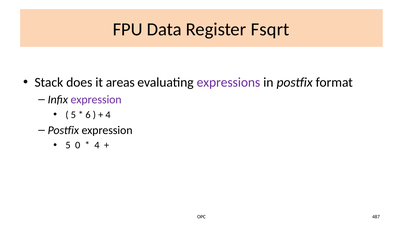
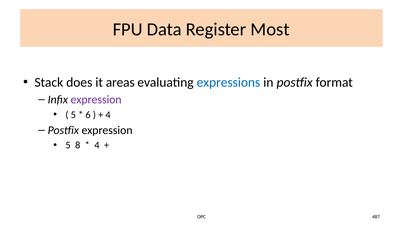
Fsqrt: Fsqrt -> Most (270, 29)
expressions colour: purple -> blue (228, 82)
0: 0 -> 8 (78, 145)
